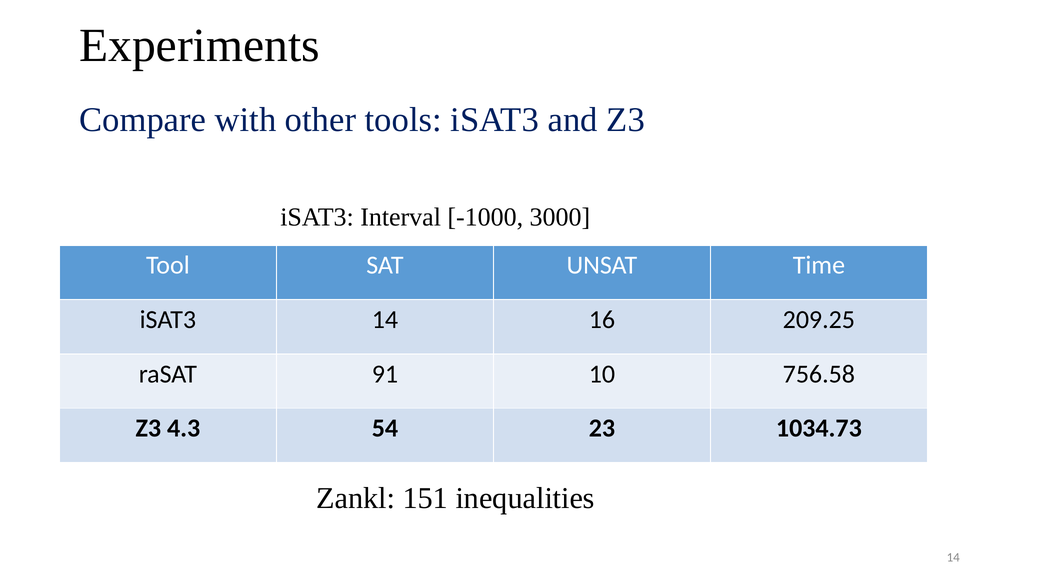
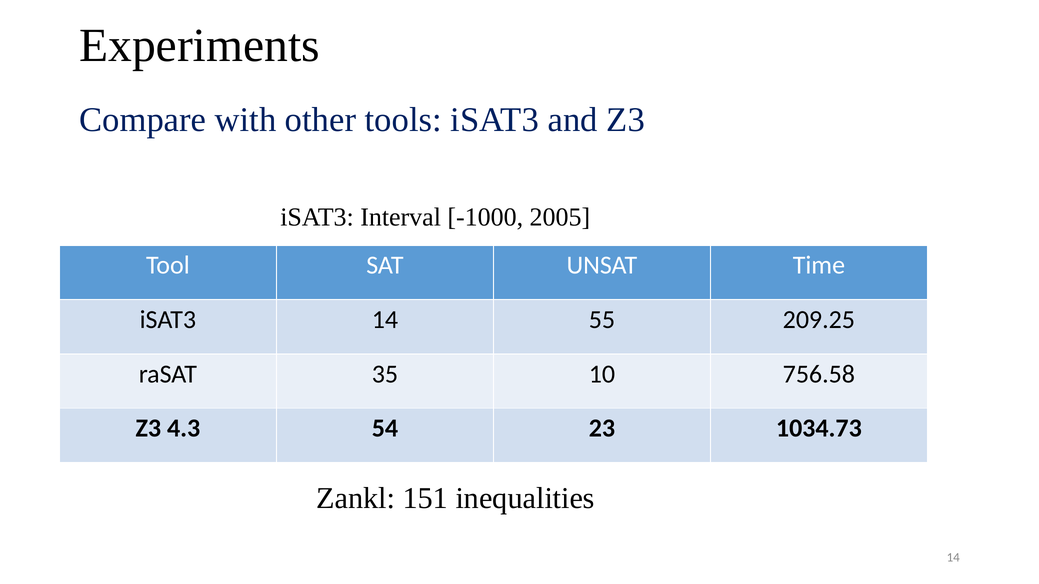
3000: 3000 -> 2005 (560, 217)
16: 16 -> 55 (602, 320)
91: 91 -> 35 (385, 374)
